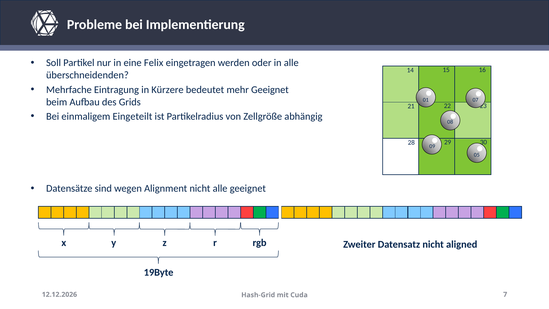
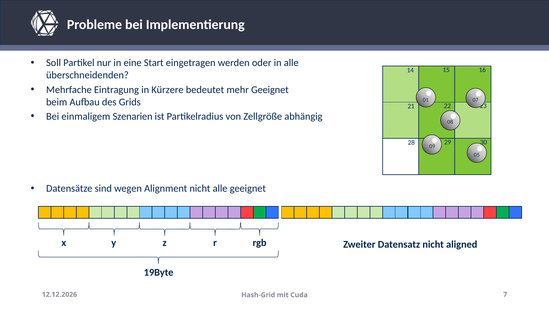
Felix: Felix -> Start (154, 63)
Eingeteilt: Eingeteilt -> Szenarien (133, 116)
